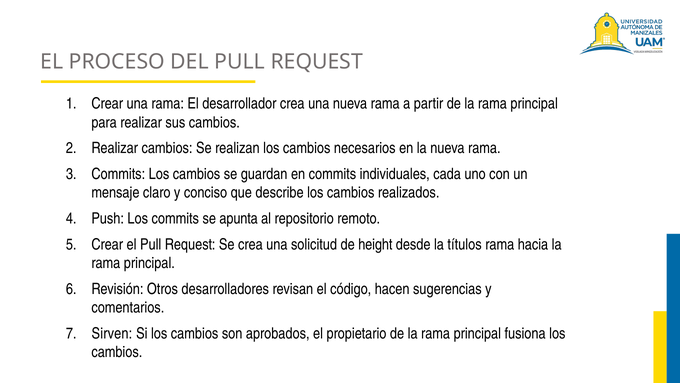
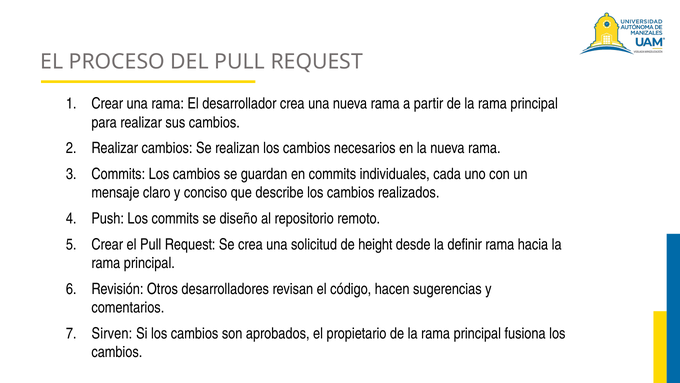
apunta: apunta -> diseño (239, 218)
títulos: títulos -> definir (465, 244)
